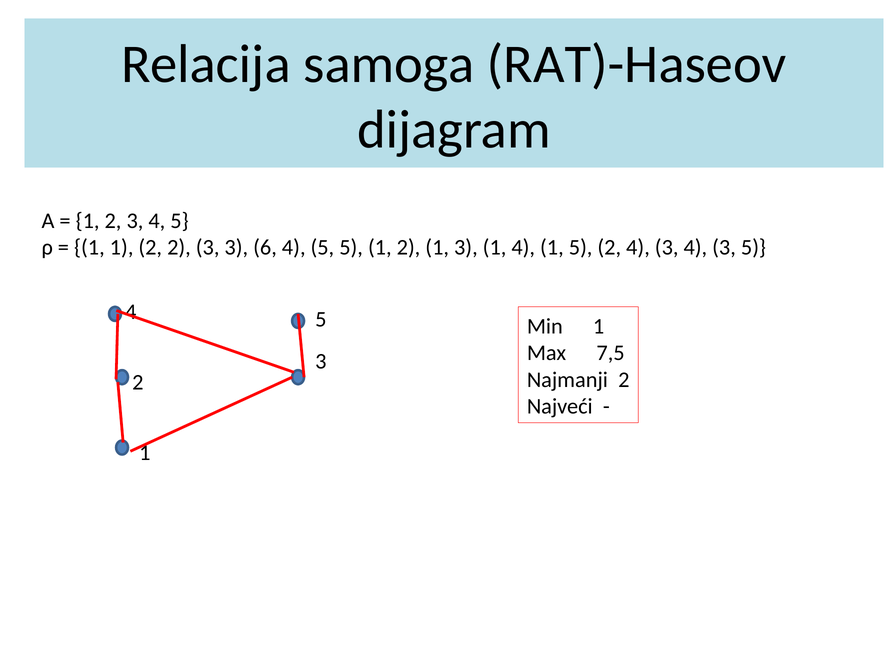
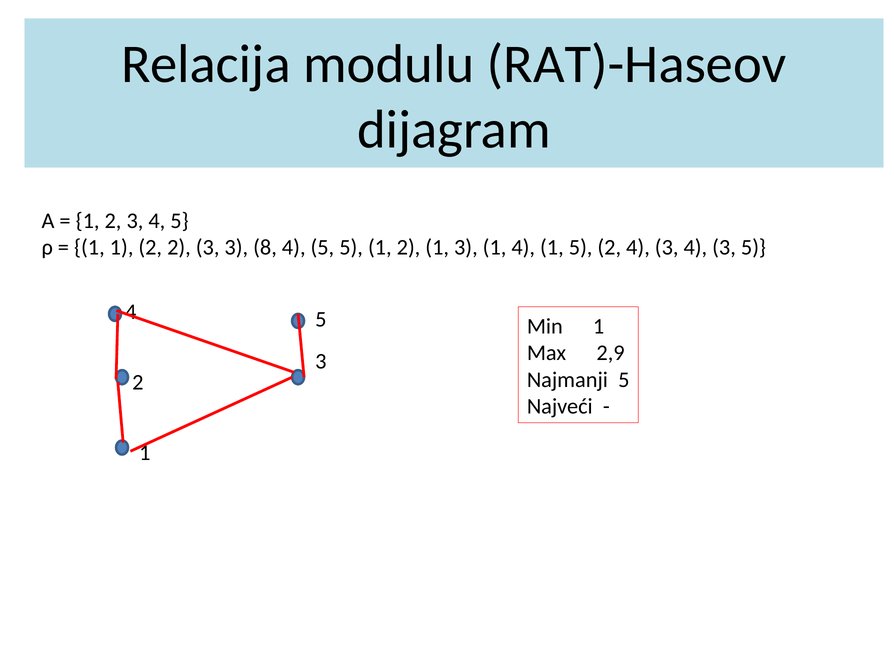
samoga: samoga -> modulu (389, 64)
6: 6 -> 8 (265, 248)
7,5: 7,5 -> 2,9 (611, 353)
Najmanji 2: 2 -> 5 (624, 380)
